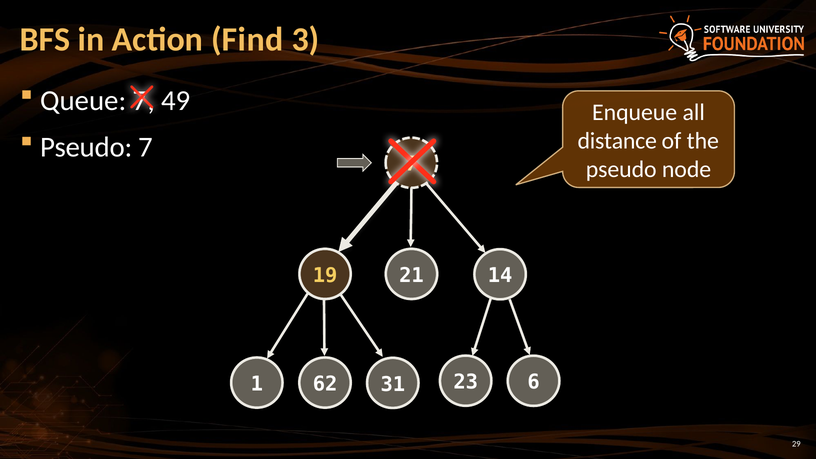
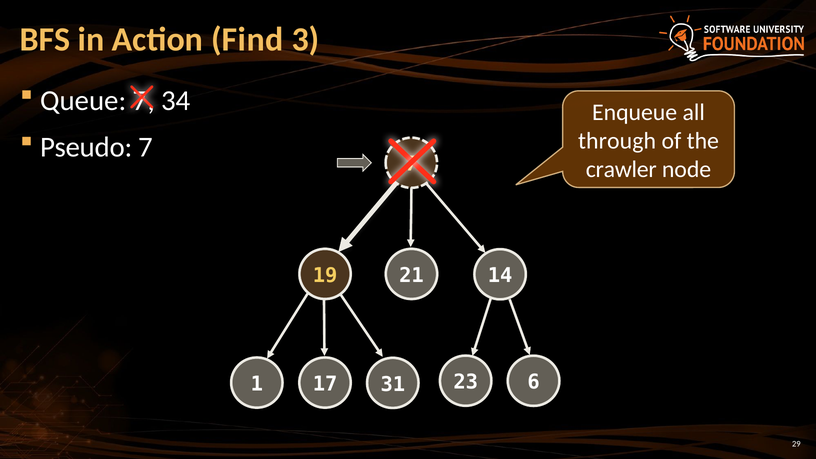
49: 49 -> 34 (176, 101)
distance: distance -> through (617, 141)
pseudo: pseudo -> crawler (621, 169)
62: 62 -> 17 (325, 384)
